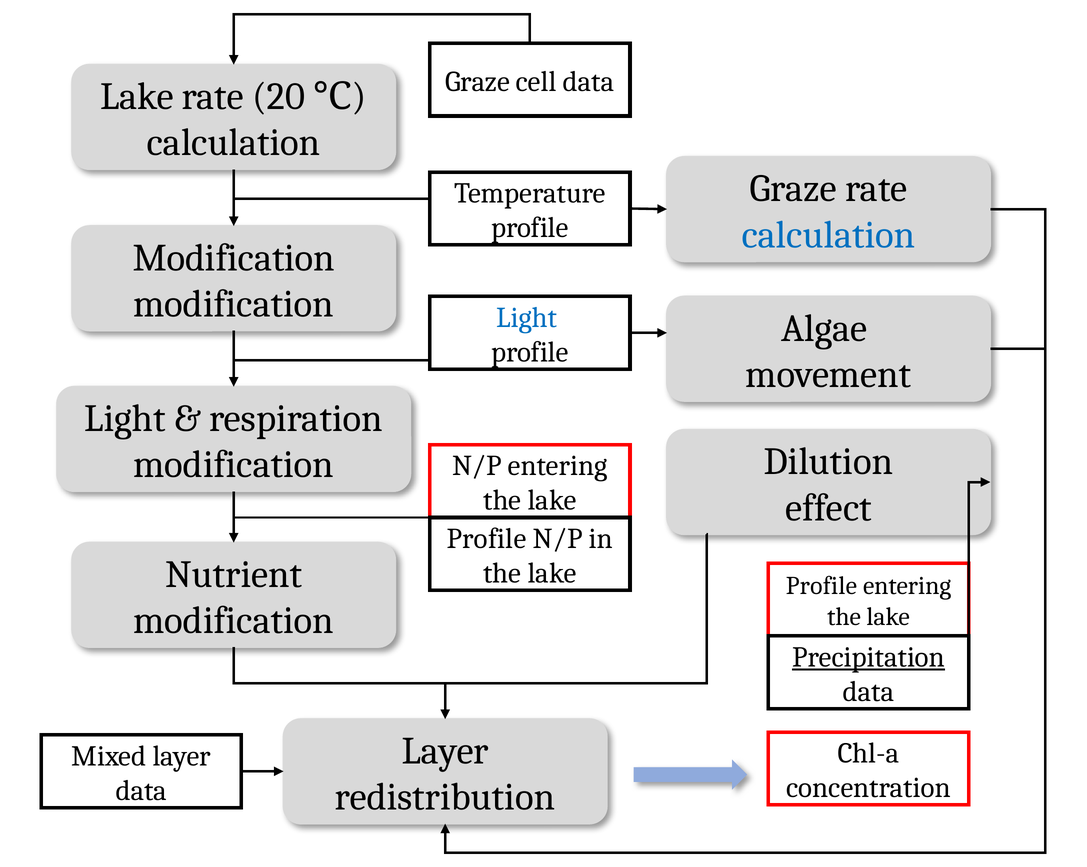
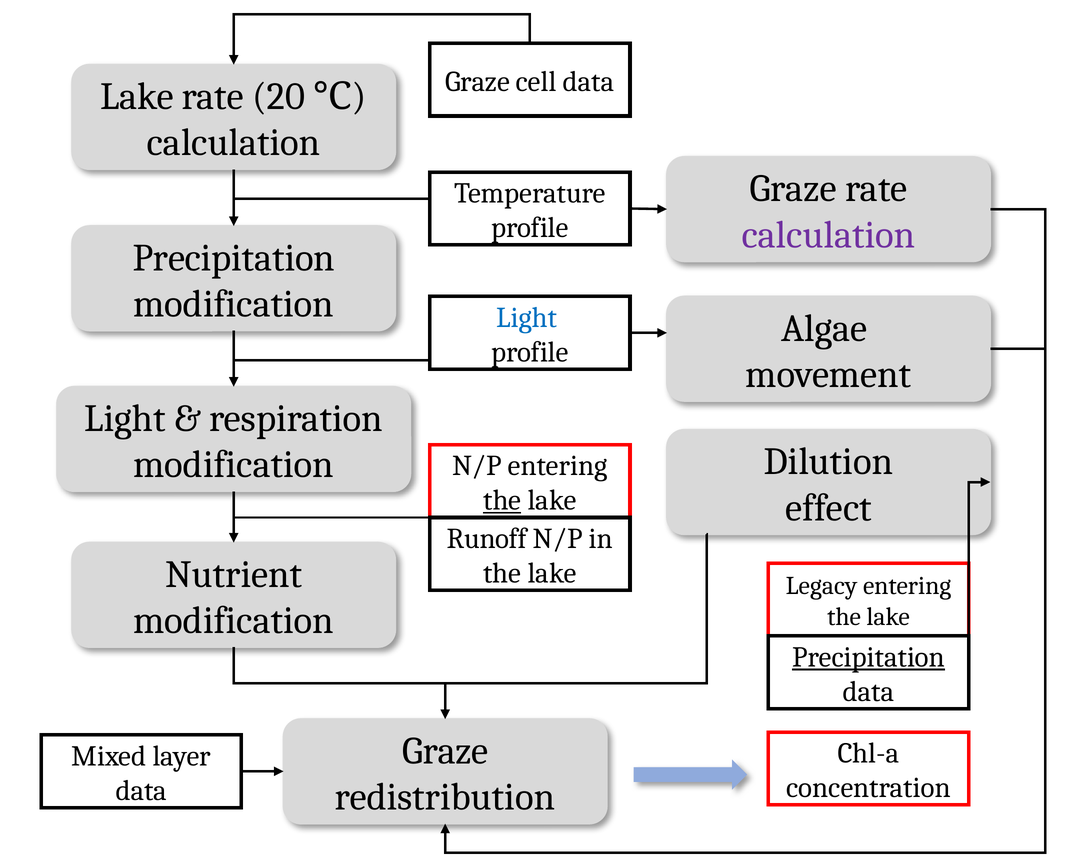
calculation colour: blue -> purple (828, 235)
Modification: Modification -> Precipitation (234, 258)
the underline: none -> present (502, 501)
Profile: Profile -> Runoff (487, 539)
Profile: Profile -> Legacy (821, 586)
Layer: Layer -> Graze (445, 751)
